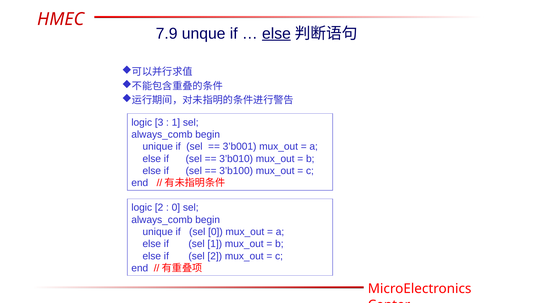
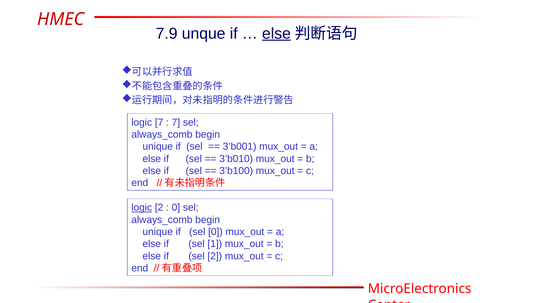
logic 3: 3 -> 7 (159, 122)
1: 1 -> 7 (176, 122)
logic underline: none -> present (142, 208)
